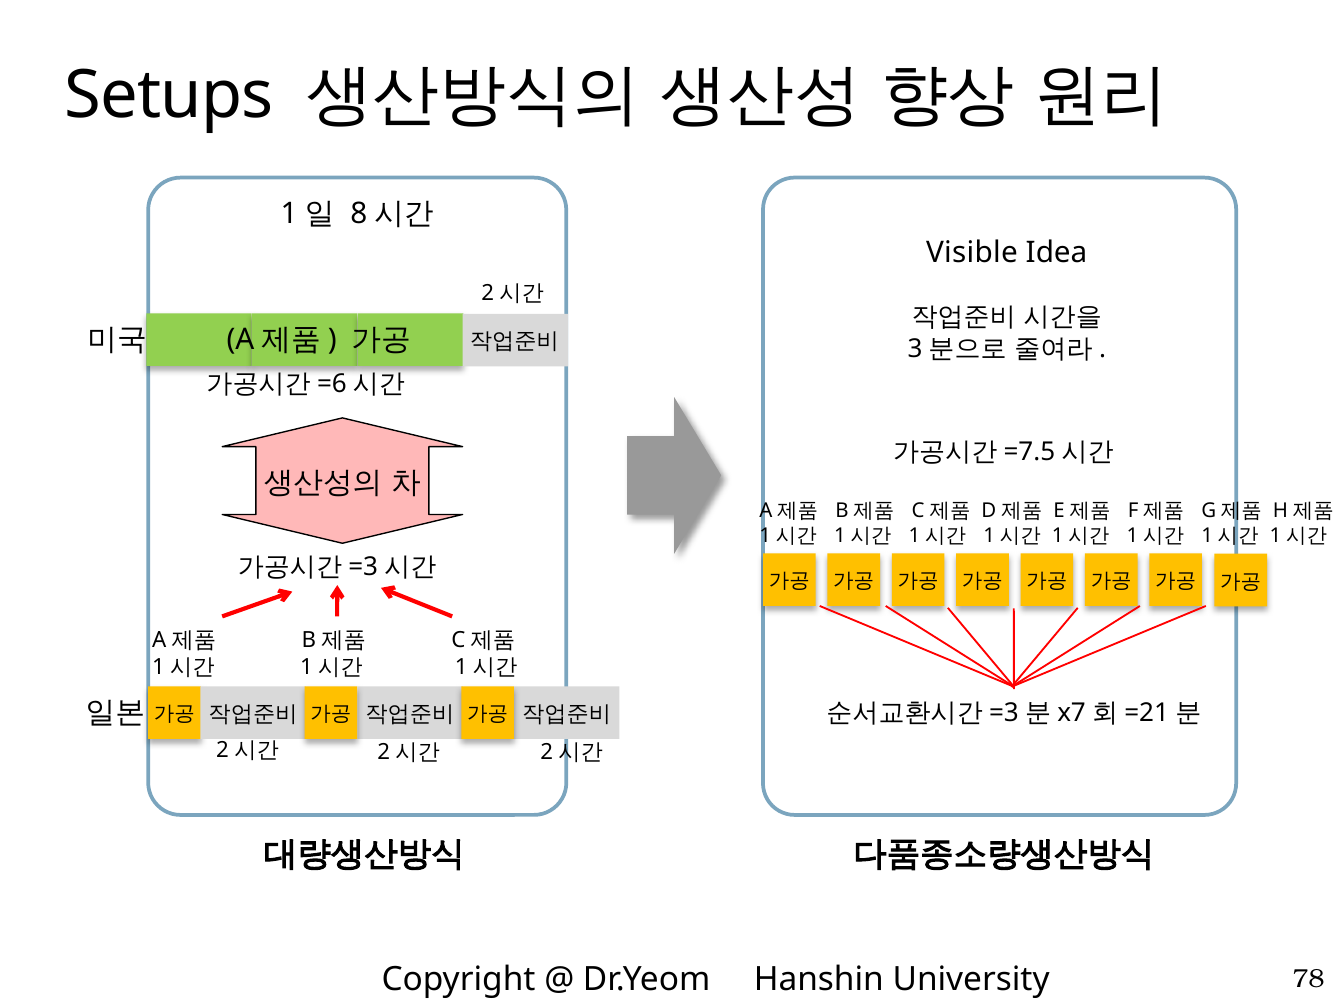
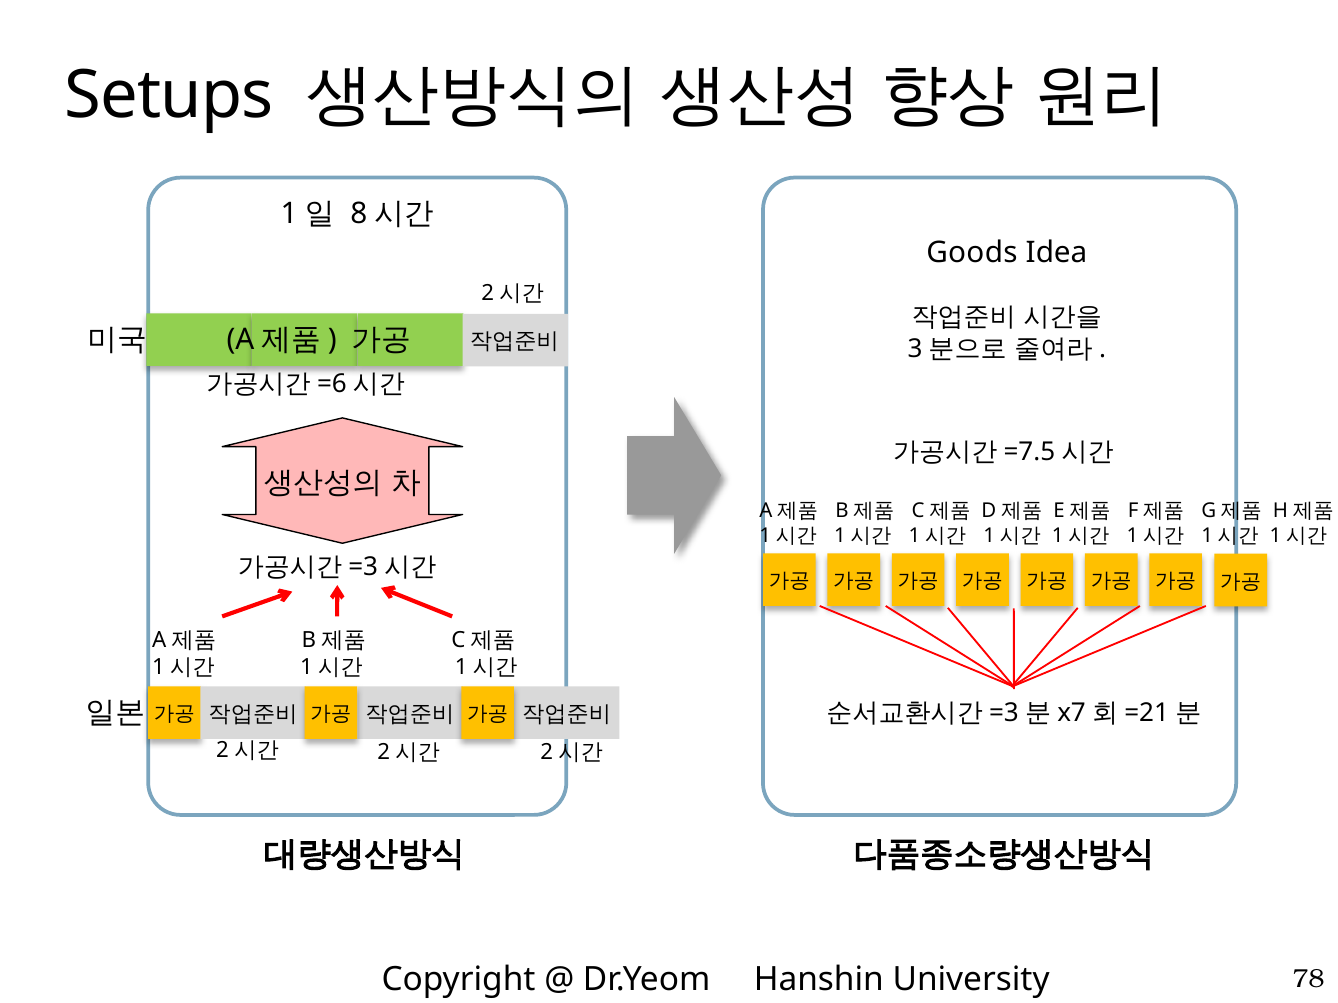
Visible: Visible -> Goods (972, 253)
